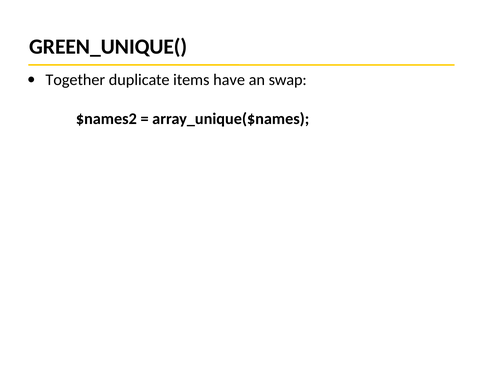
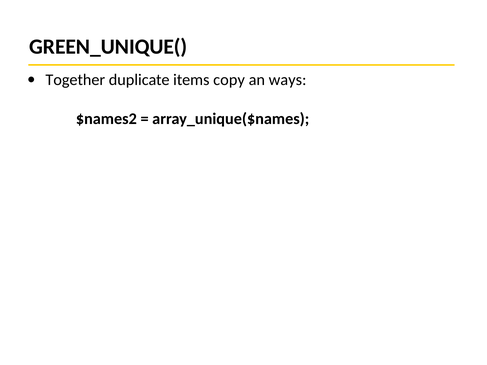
have: have -> copy (229, 80)
swap: swap -> ways (288, 80)
